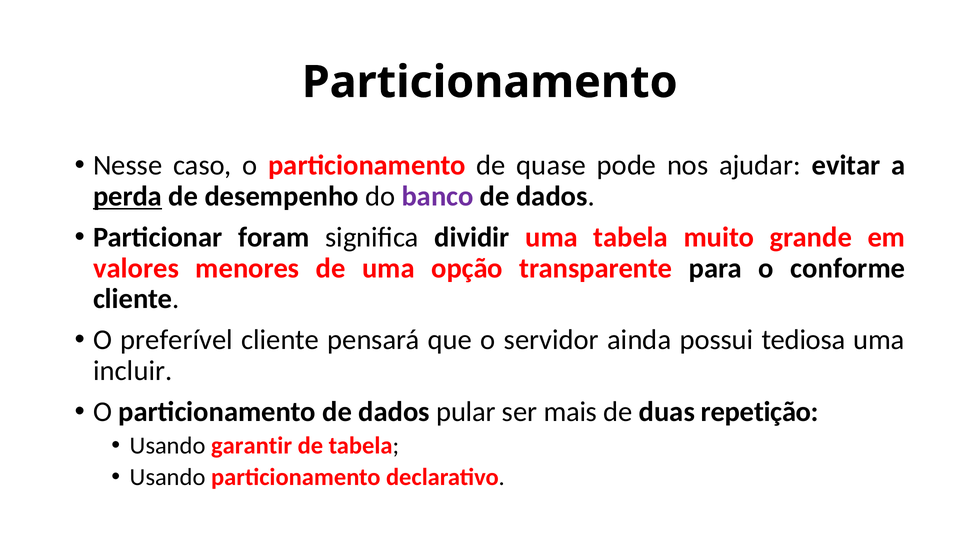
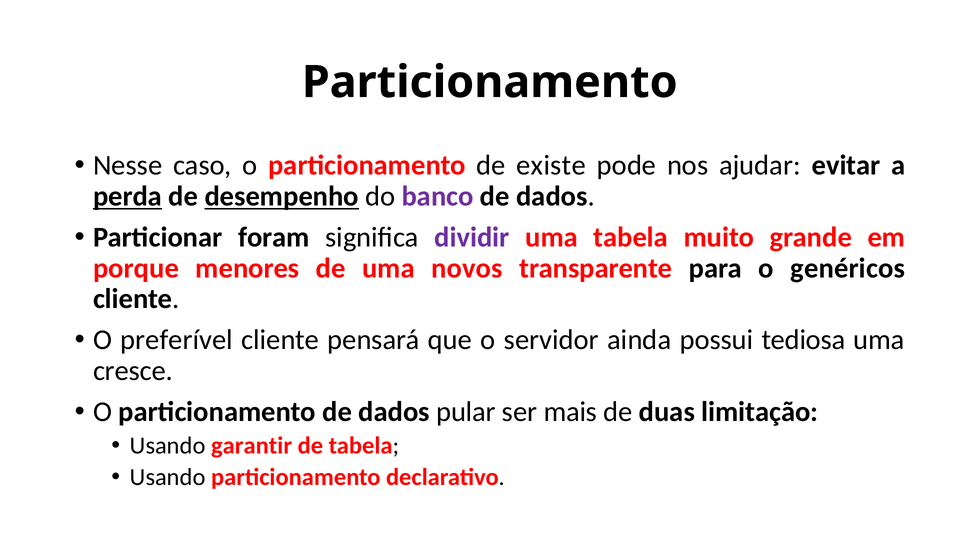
quase: quase -> existe (551, 166)
desempenho underline: none -> present (282, 196)
dividir colour: black -> purple (472, 237)
valores: valores -> porque (136, 268)
opção: opção -> novos (467, 268)
conforme: conforme -> genéricos (848, 268)
incluir: incluir -> cresce (133, 371)
repetição: repetição -> limitação (760, 412)
